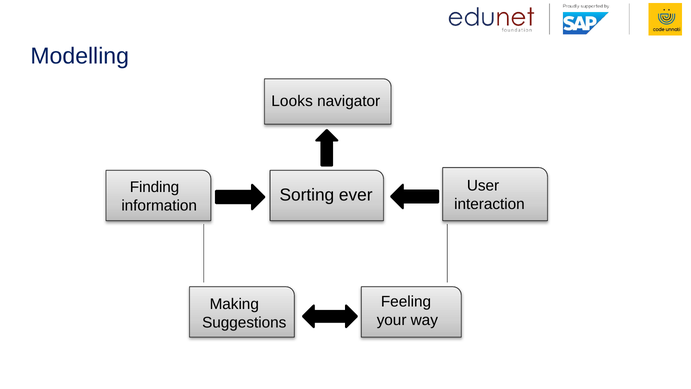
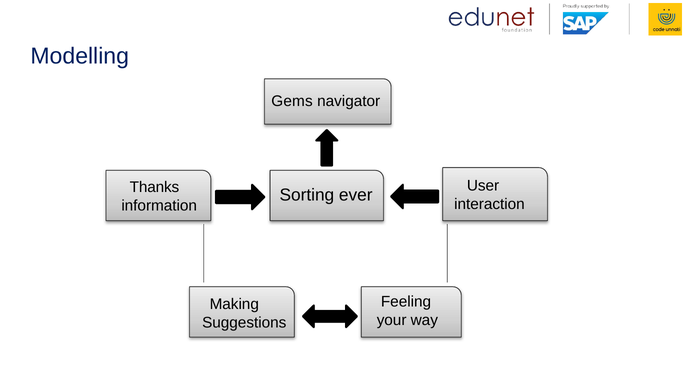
Looks: Looks -> Gems (292, 101)
Finding: Finding -> Thanks (154, 187)
